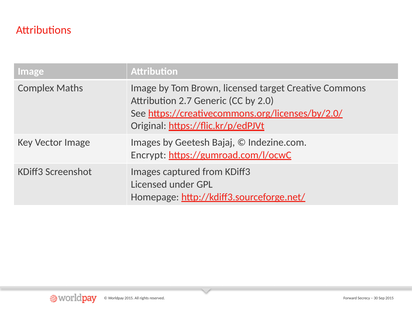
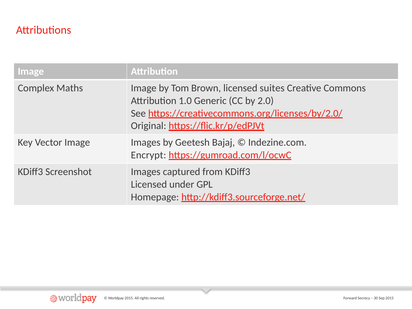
target: target -> suites (272, 88)
2.7: 2.7 -> 1.0 (185, 101)
